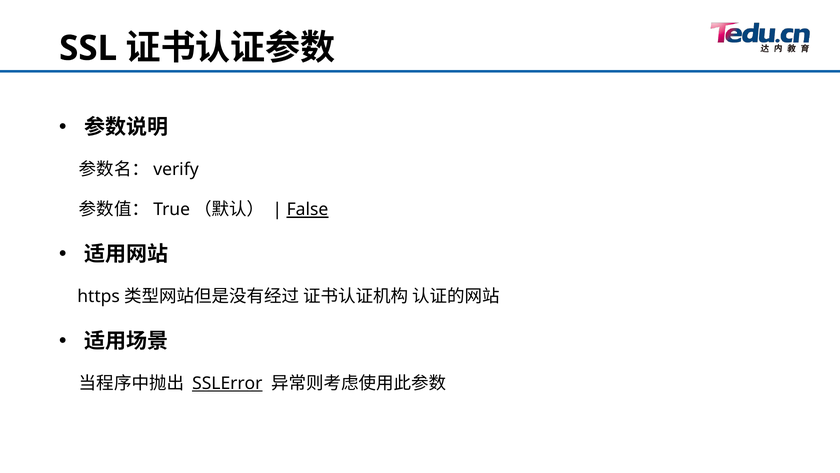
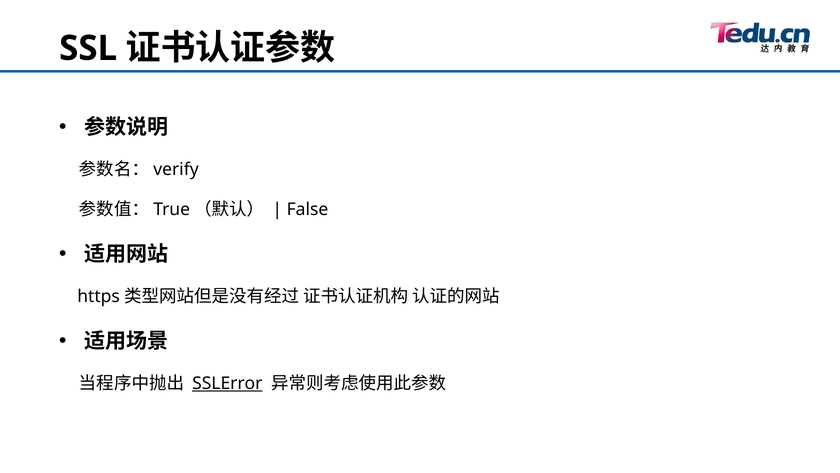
False underline: present -> none (307, 209)
